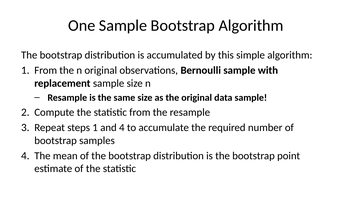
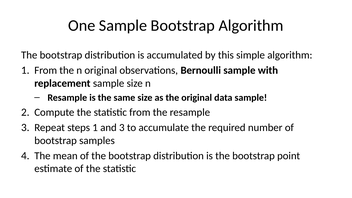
and 4: 4 -> 3 (122, 128)
